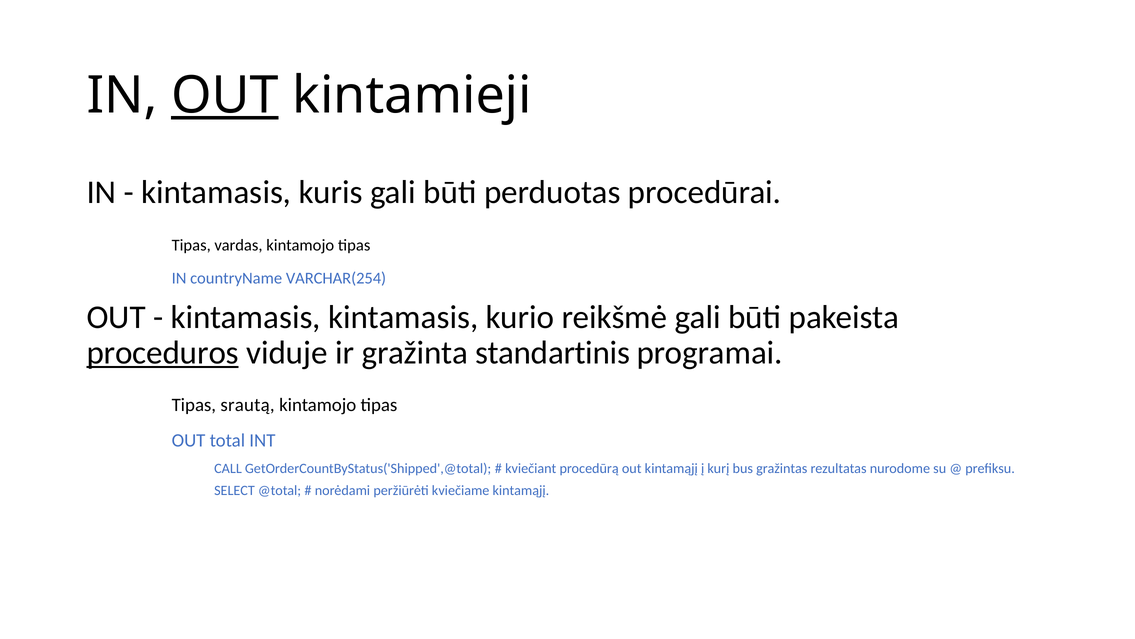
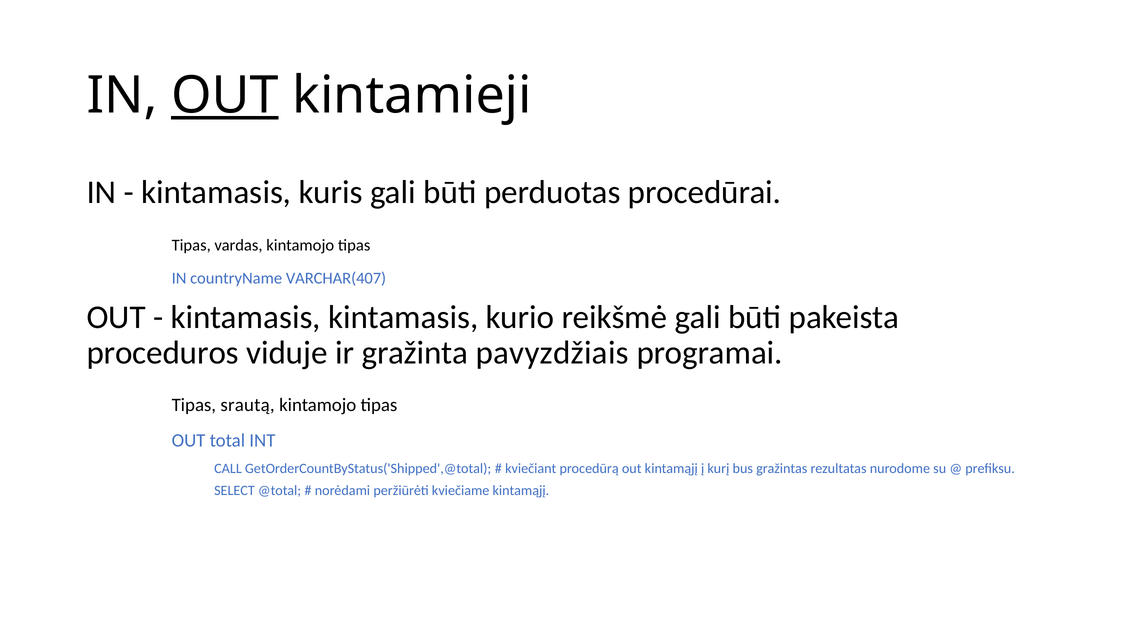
VARCHAR(254: VARCHAR(254 -> VARCHAR(407 (336, 278)
proceduros underline: present -> none (163, 353)
standartinis: standartinis -> pavyzdžiais (552, 353)
